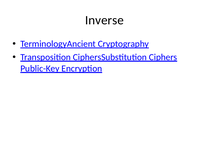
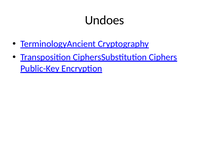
Inverse: Inverse -> Undoes (105, 20)
